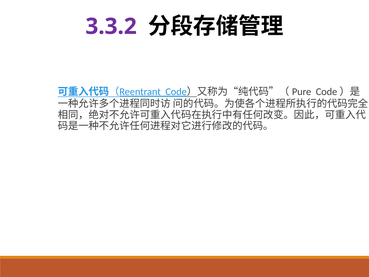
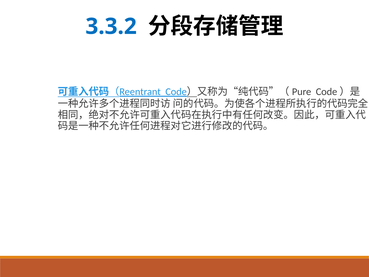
3.3.2 colour: purple -> blue (111, 26)
